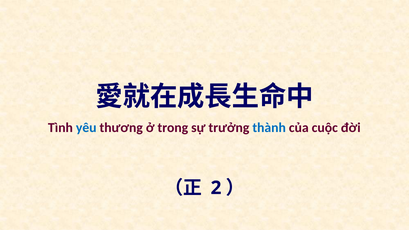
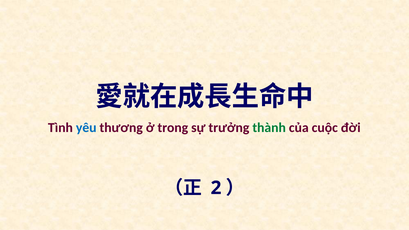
thành colour: blue -> green (269, 128)
